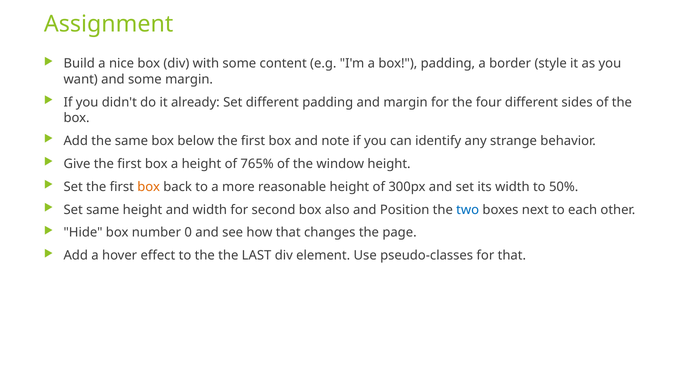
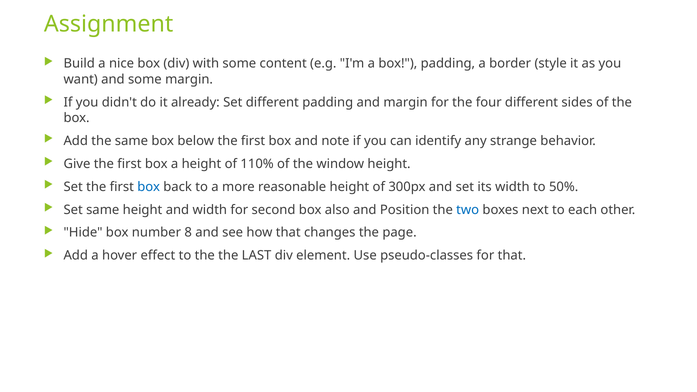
765%: 765% -> 110% (257, 164)
box colour: orange -> blue (149, 187)
0: 0 -> 8 (188, 233)
